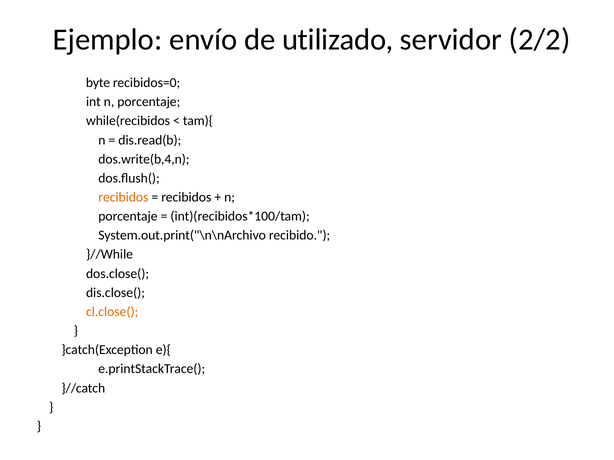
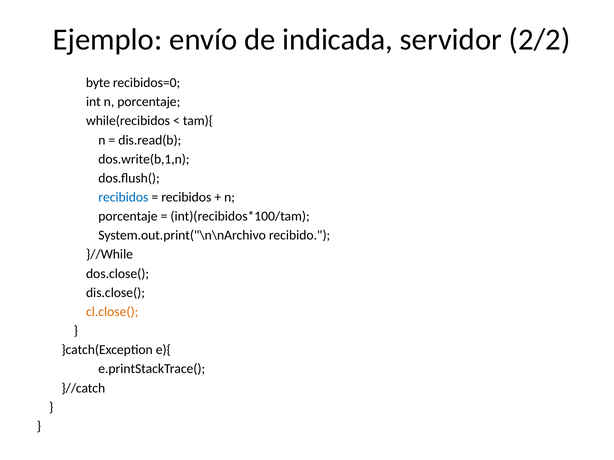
utilizado: utilizado -> indicada (338, 39)
dos.write(b,4,n: dos.write(b,4,n -> dos.write(b,1,n (144, 159)
recibidos colour: orange -> blue (123, 197)
